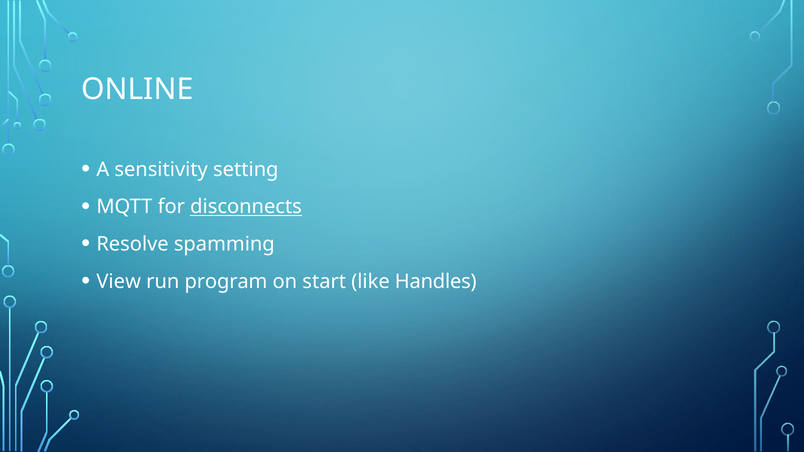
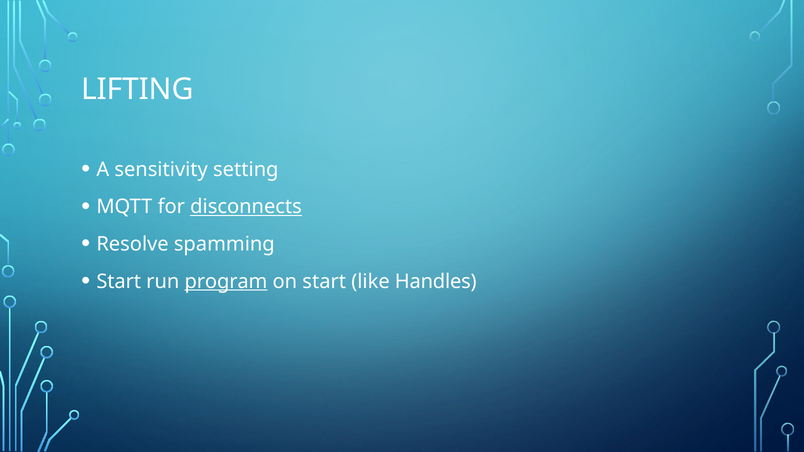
ONLINE: ONLINE -> LIFTING (137, 89)
View: View -> Start (119, 282)
program underline: none -> present (226, 282)
